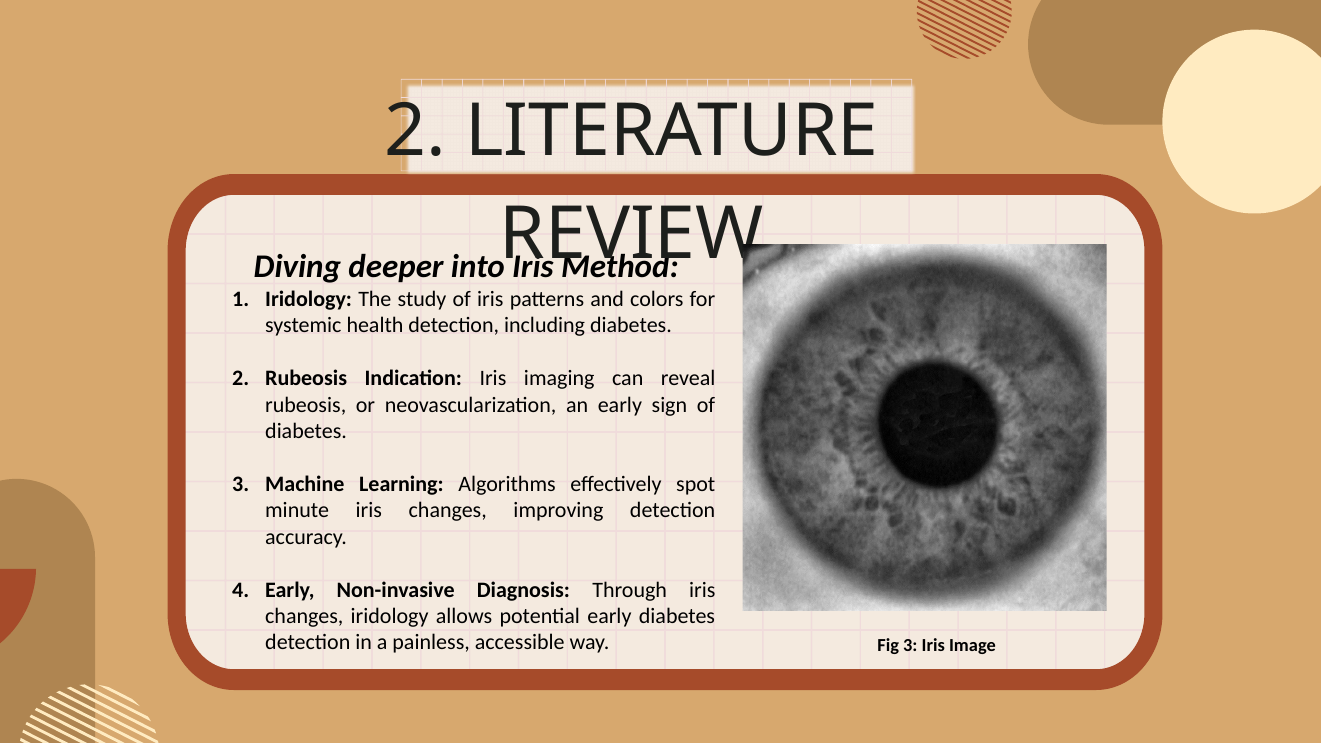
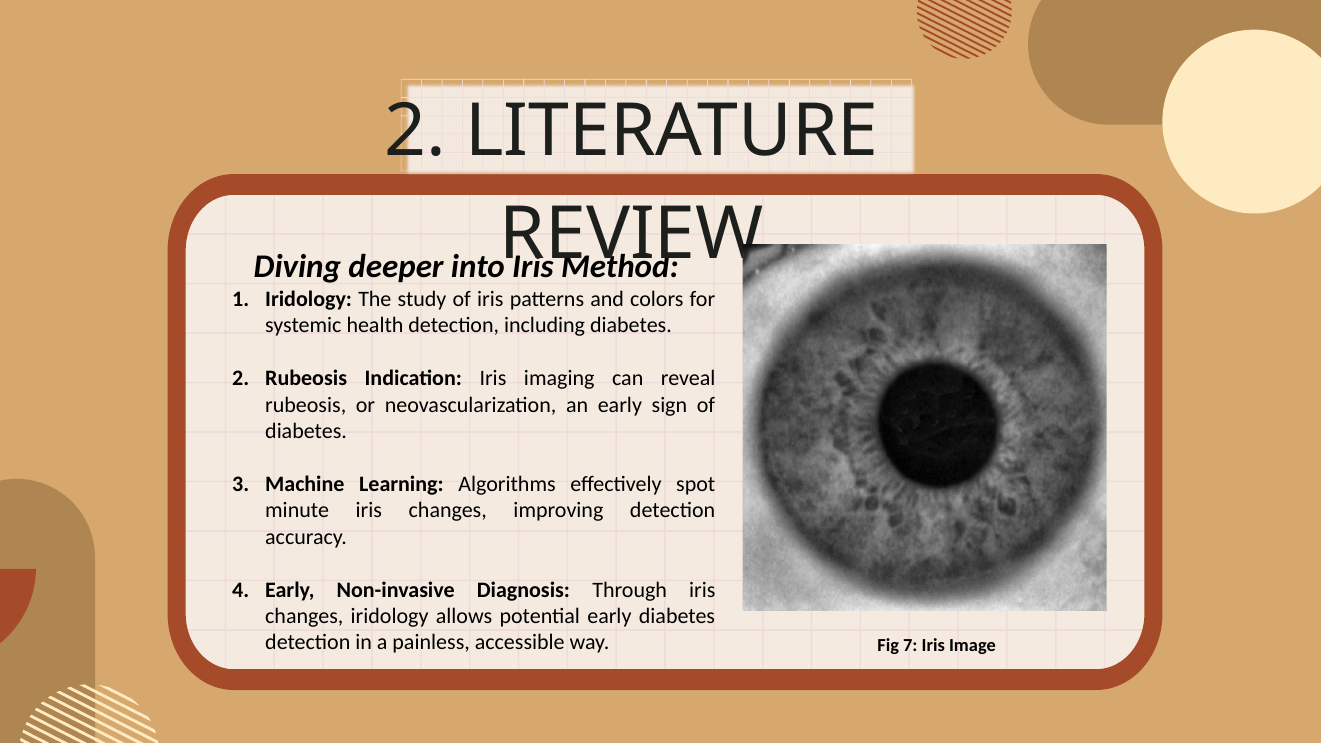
Fig 3: 3 -> 7 (910, 645)
